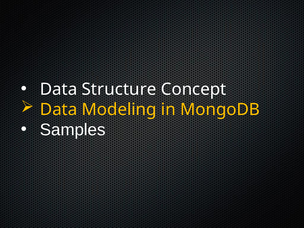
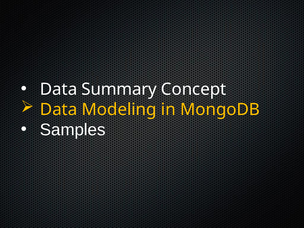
Structure: Structure -> Summary (119, 89)
